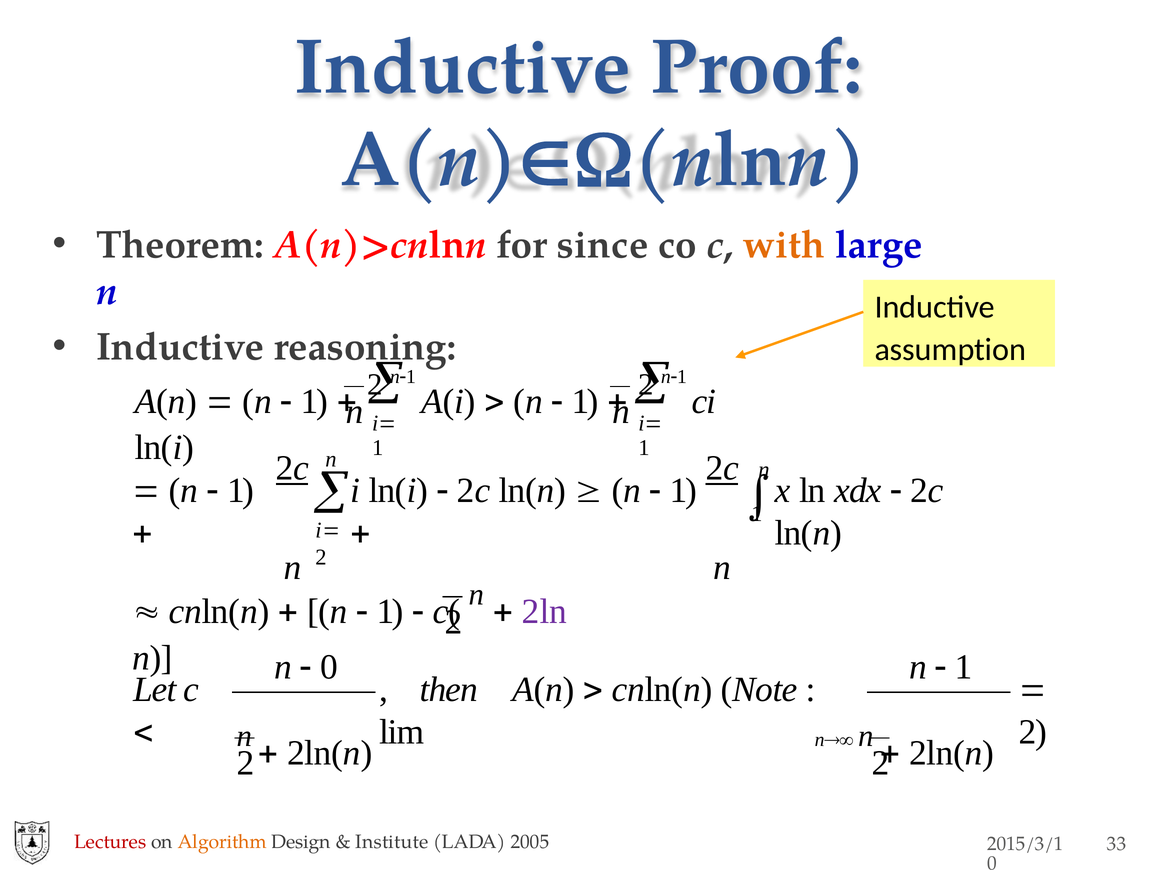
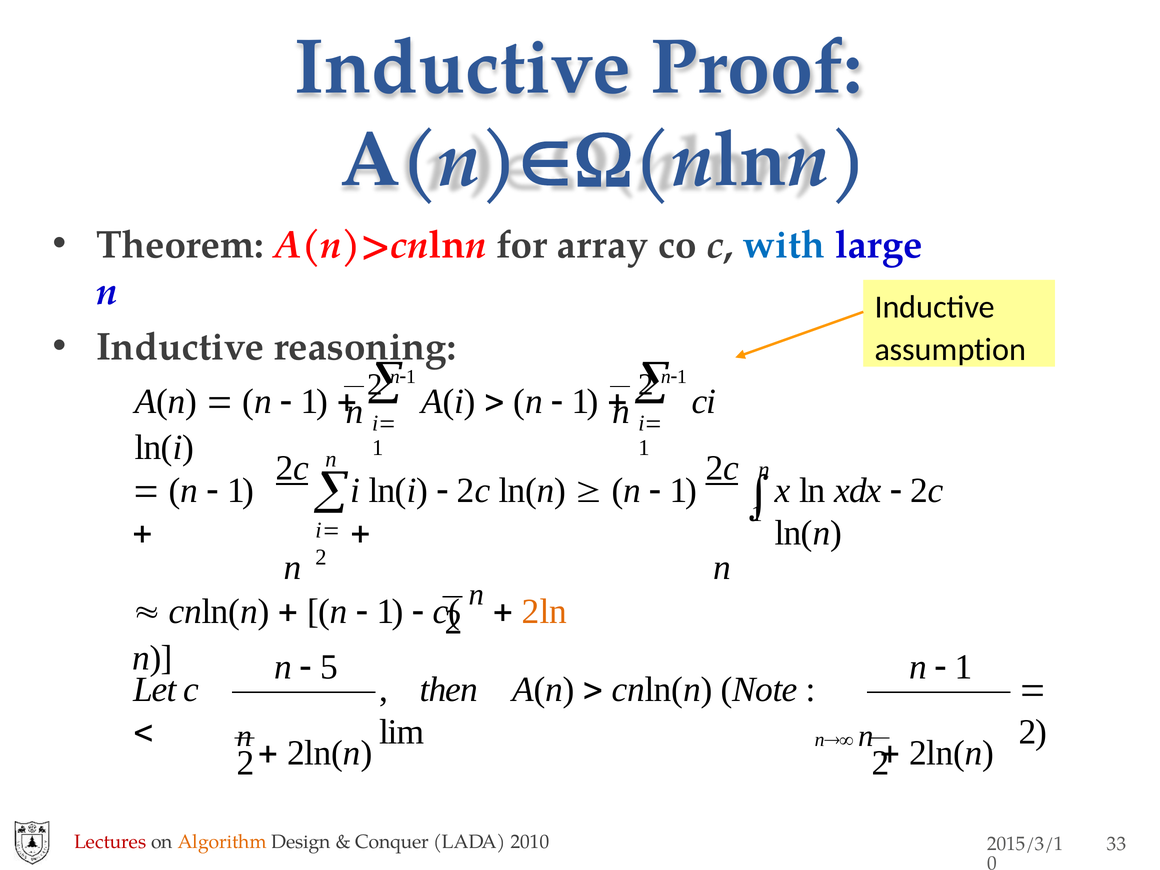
since: since -> array (602, 245)
with colour: orange -> blue (784, 245)
2ln colour: purple -> orange (544, 612)
0: 0 -> 5 (329, 667)
Institute: Institute -> Conquer (392, 842)
2005: 2005 -> 2010 (530, 842)
